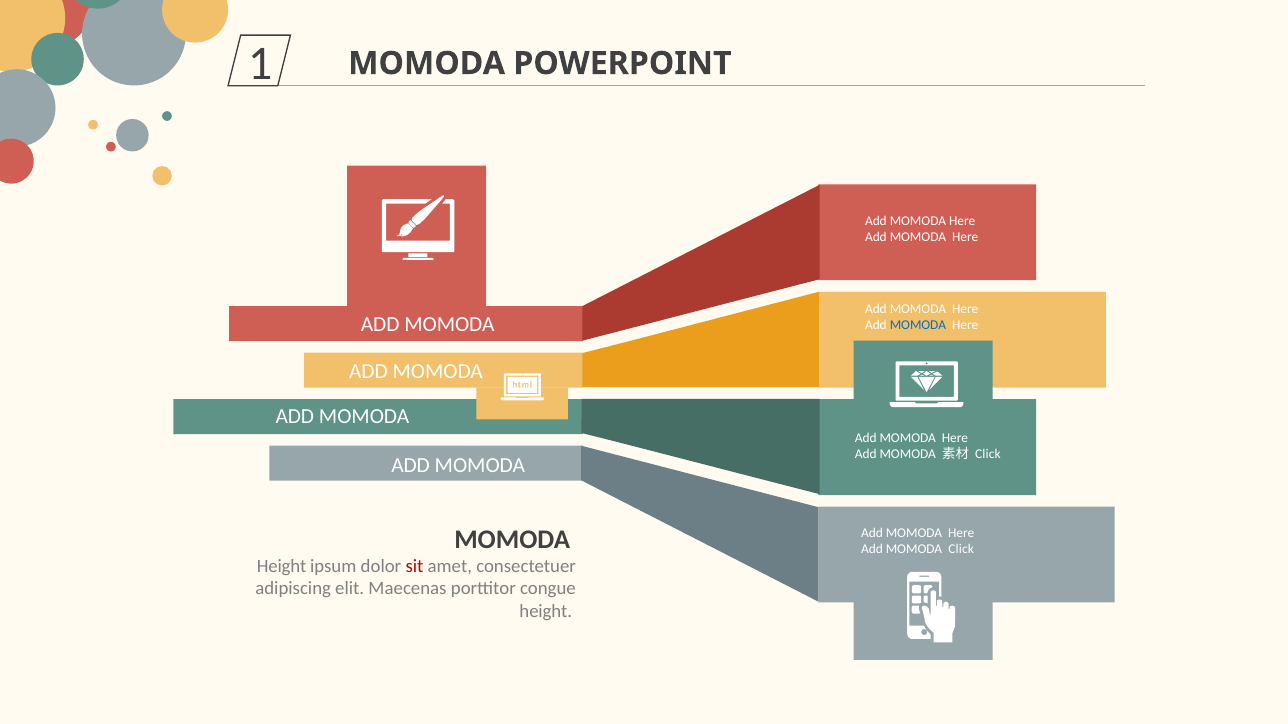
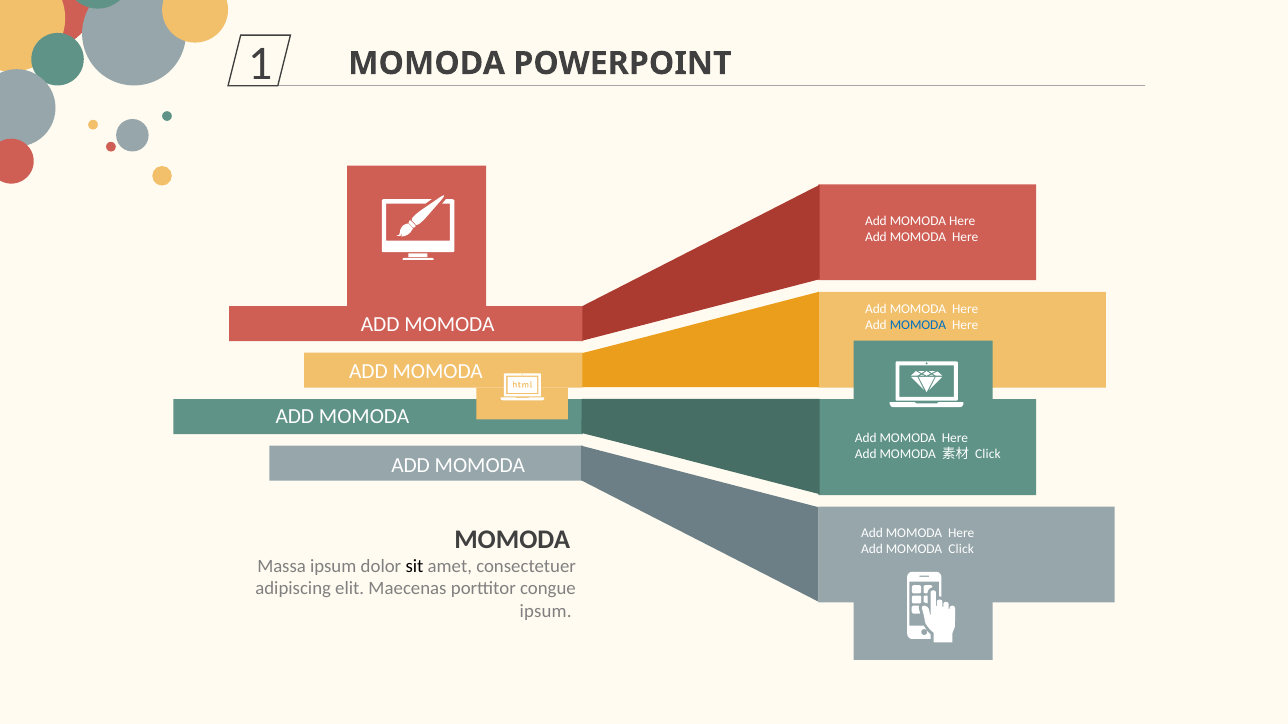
Height: Height -> Massa (282, 566)
sit colour: red -> black (414, 566)
height: height -> ipsum (546, 611)
